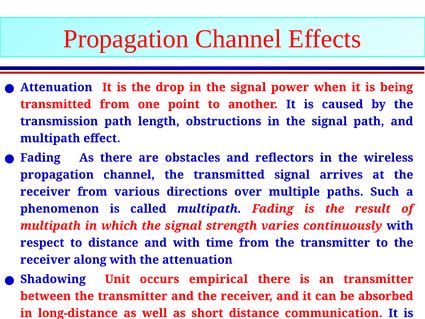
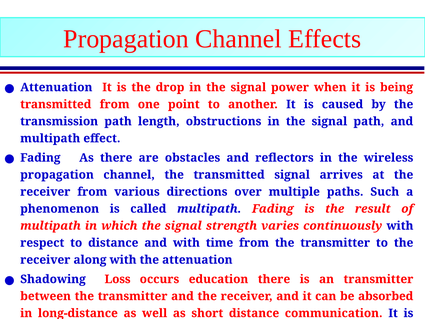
Unit: Unit -> Loss (118, 279)
empirical: empirical -> education (219, 279)
